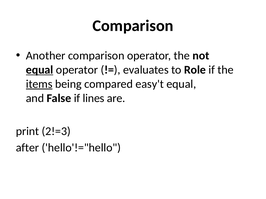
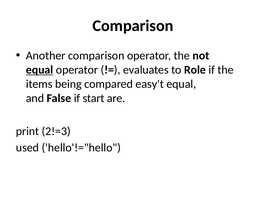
items underline: present -> none (39, 84)
lines: lines -> start (94, 98)
after: after -> used (27, 148)
